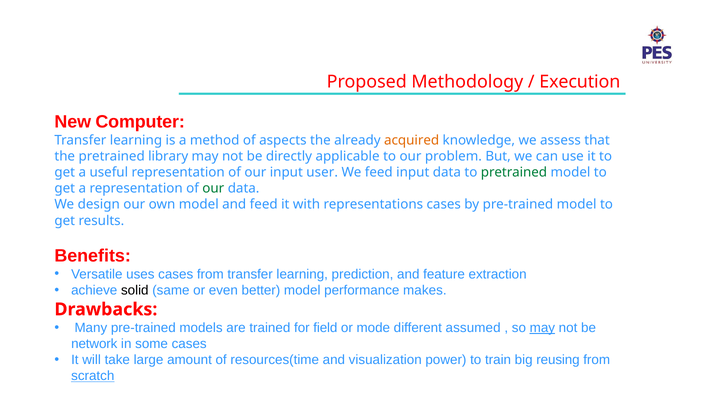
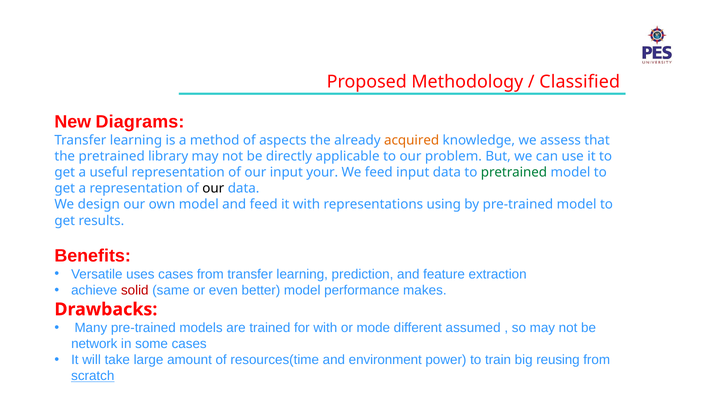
Execution: Execution -> Classified (580, 82)
Computer: Computer -> Diagrams (140, 122)
user: user -> your (322, 172)
our colour: green -> black (213, 189)
representations cases: cases -> using (444, 205)
solid colour: black -> red (135, 290)
for field: field -> with (325, 328)
may underline: present -> none (542, 328)
visualization: visualization -> environment (385, 360)
